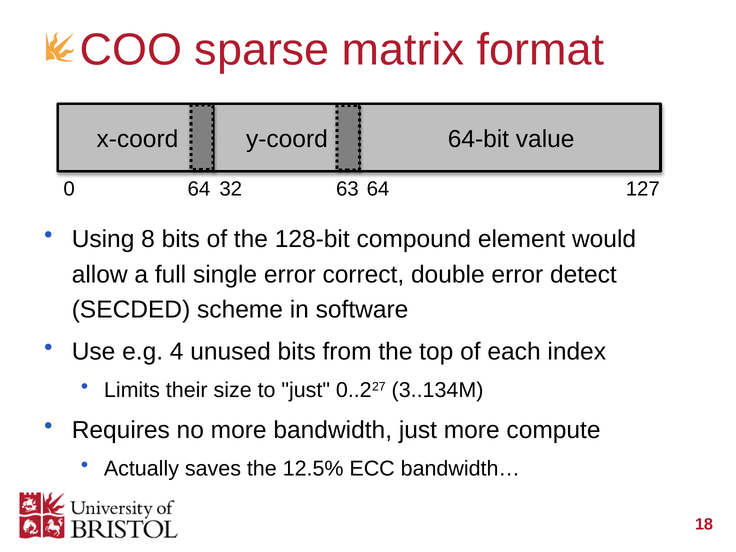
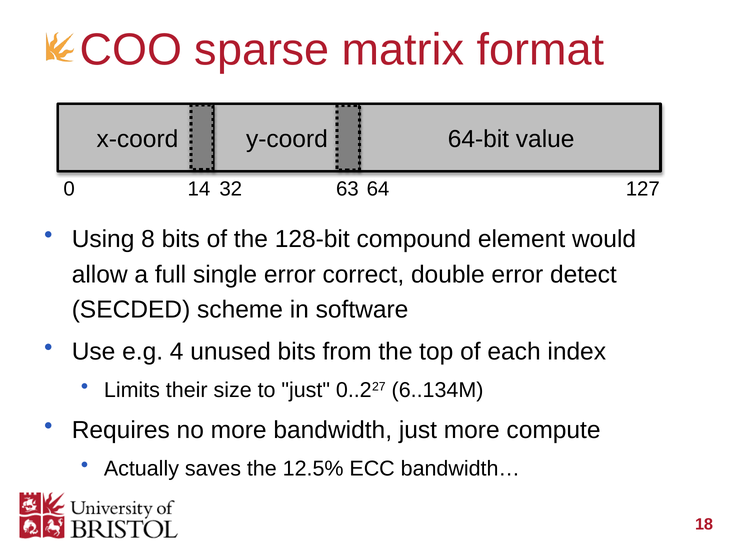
0 64: 64 -> 14 (199, 189)
3..134M: 3..134M -> 6..134M (438, 390)
